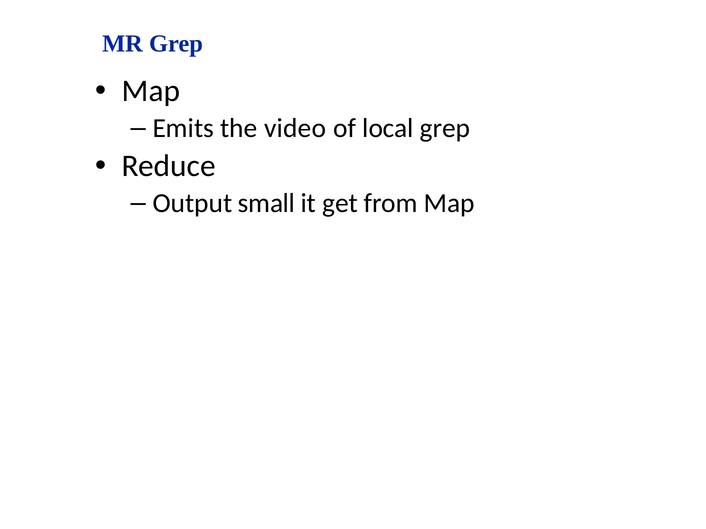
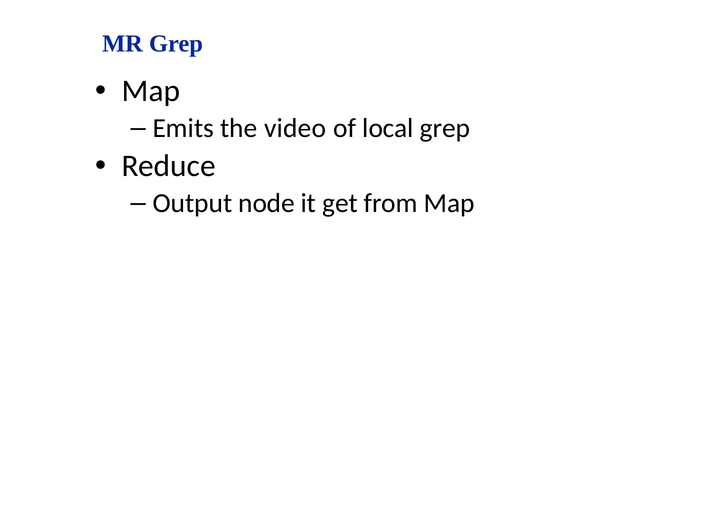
small: small -> node (267, 204)
